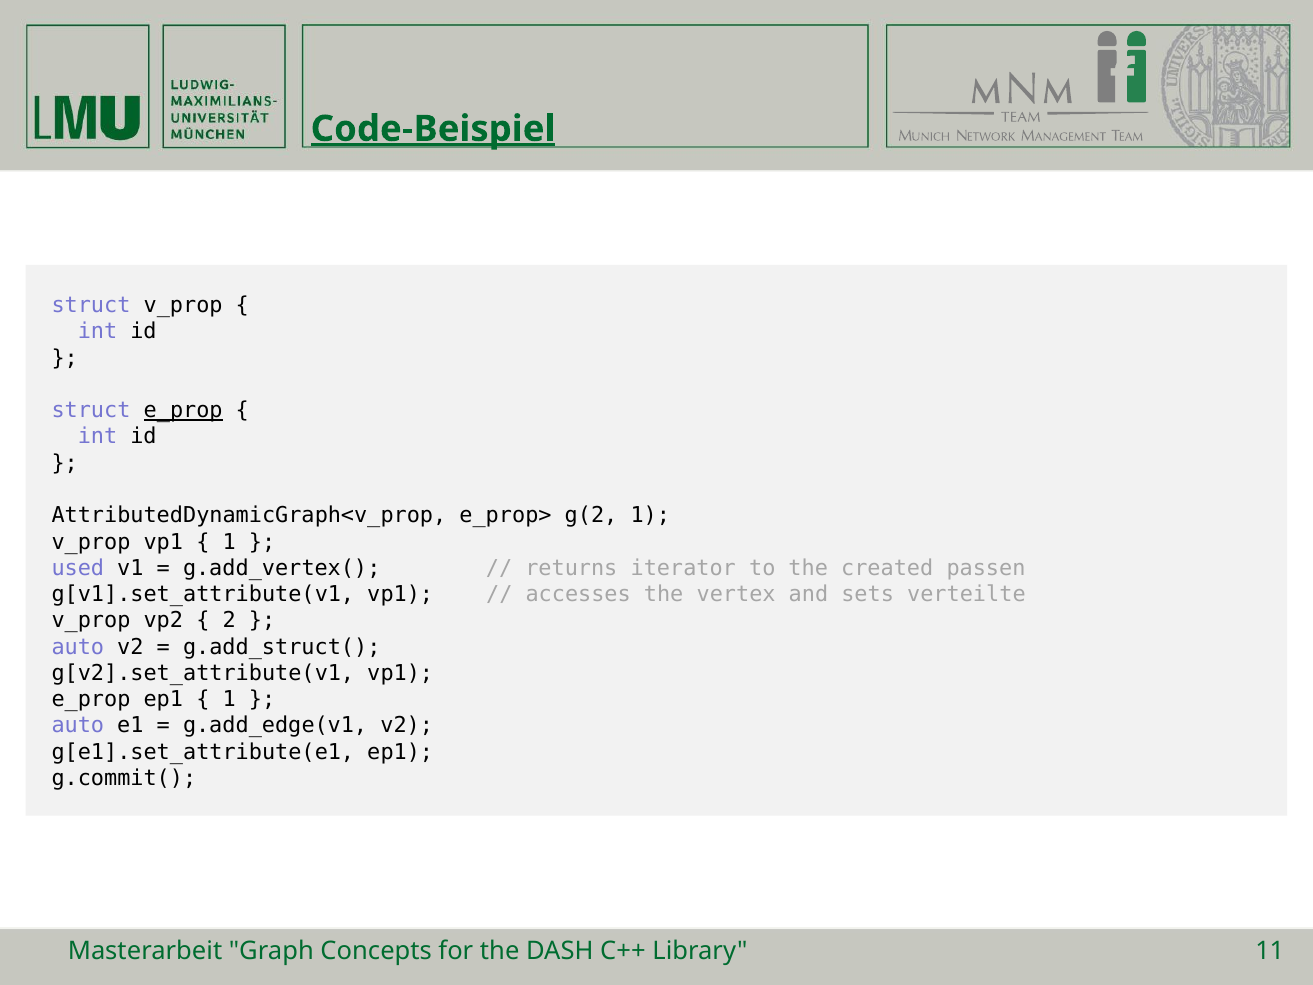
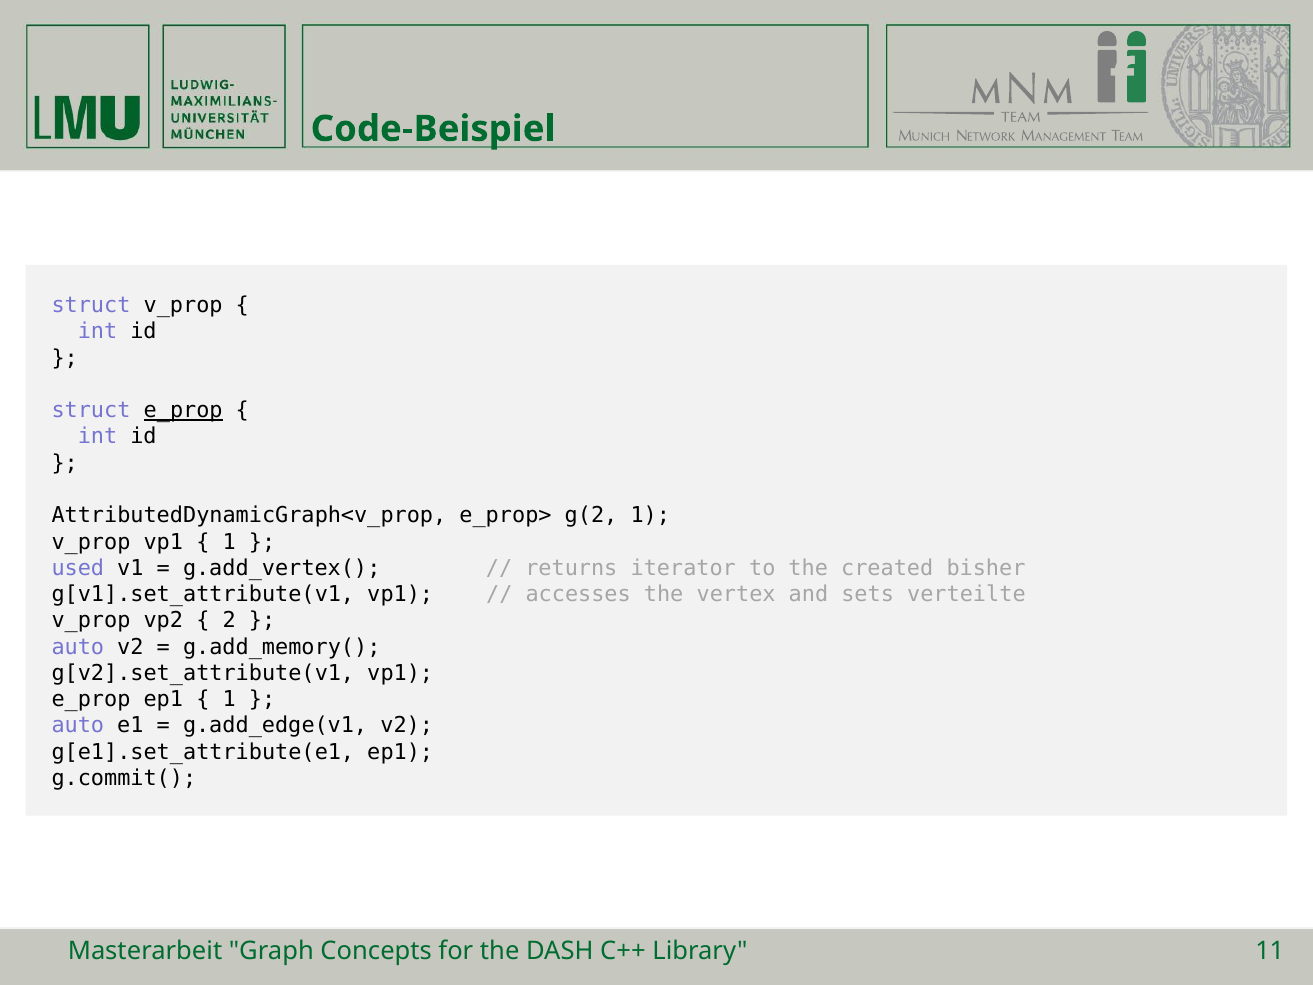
Code-Beispiel underline: present -> none (433, 129)
passen: passen -> bisher (986, 568)
g.add_struct(: g.add_struct( -> g.add_memory( (282, 647)
